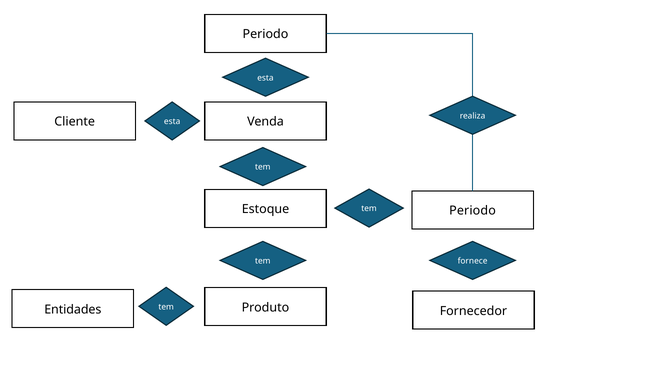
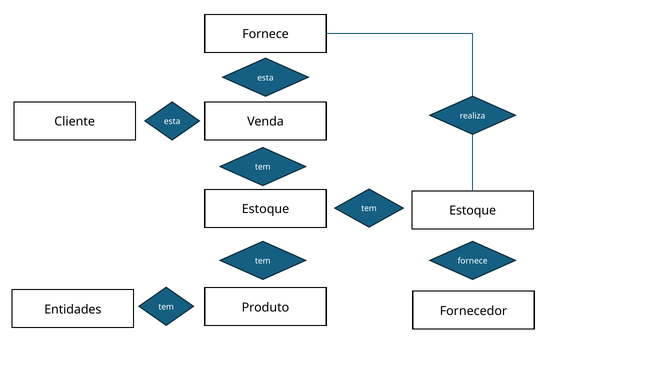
Periodo: Periodo -> Fornece (266, 34)
Periodo: Periodo -> Estoque (473, 211)
